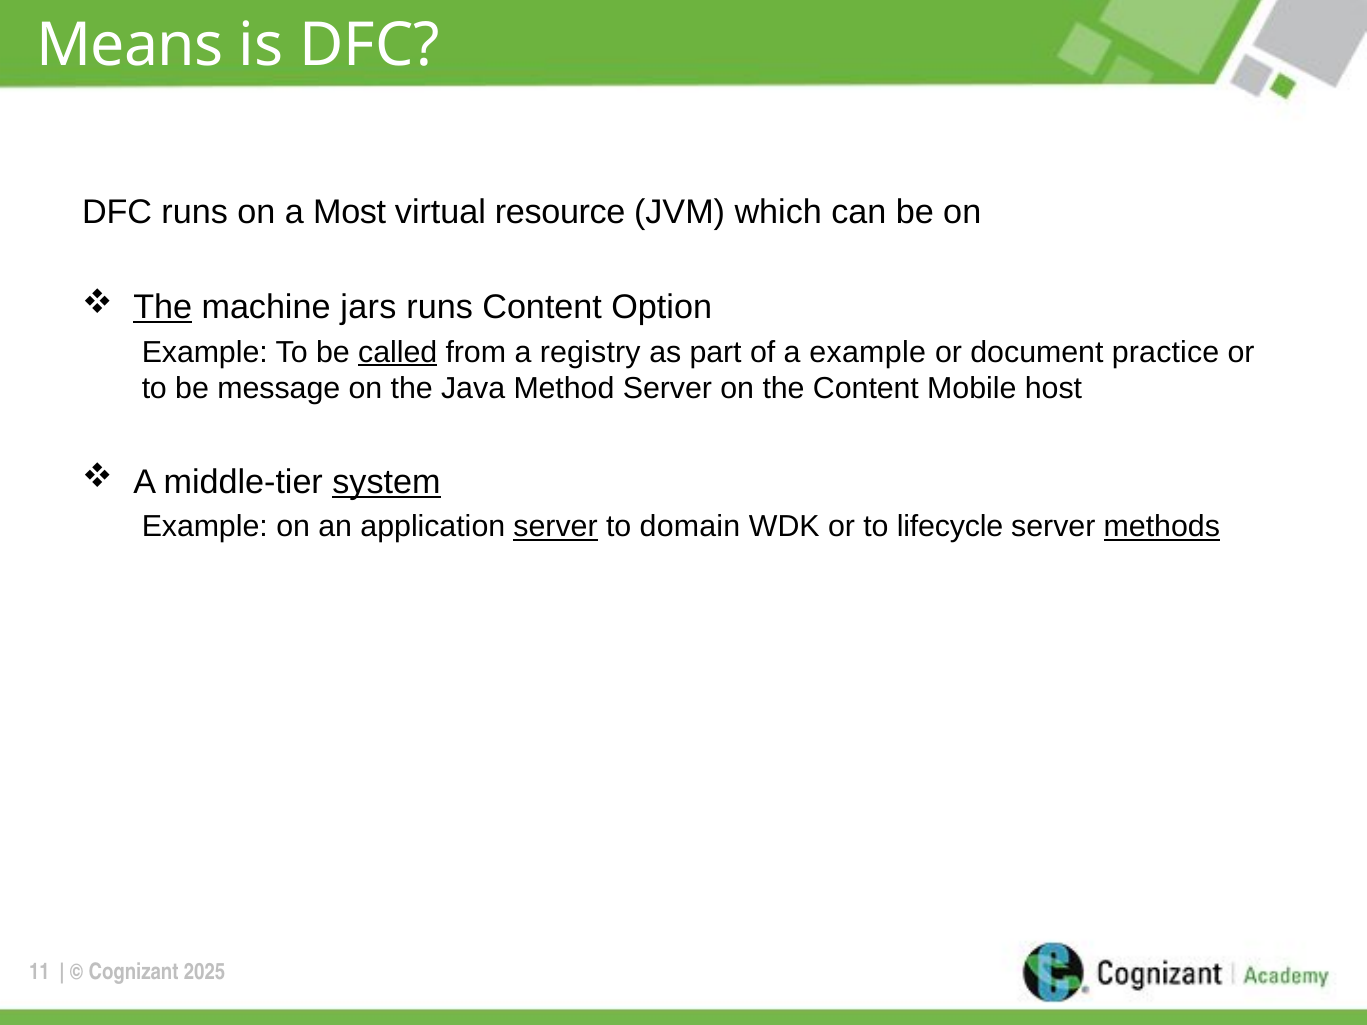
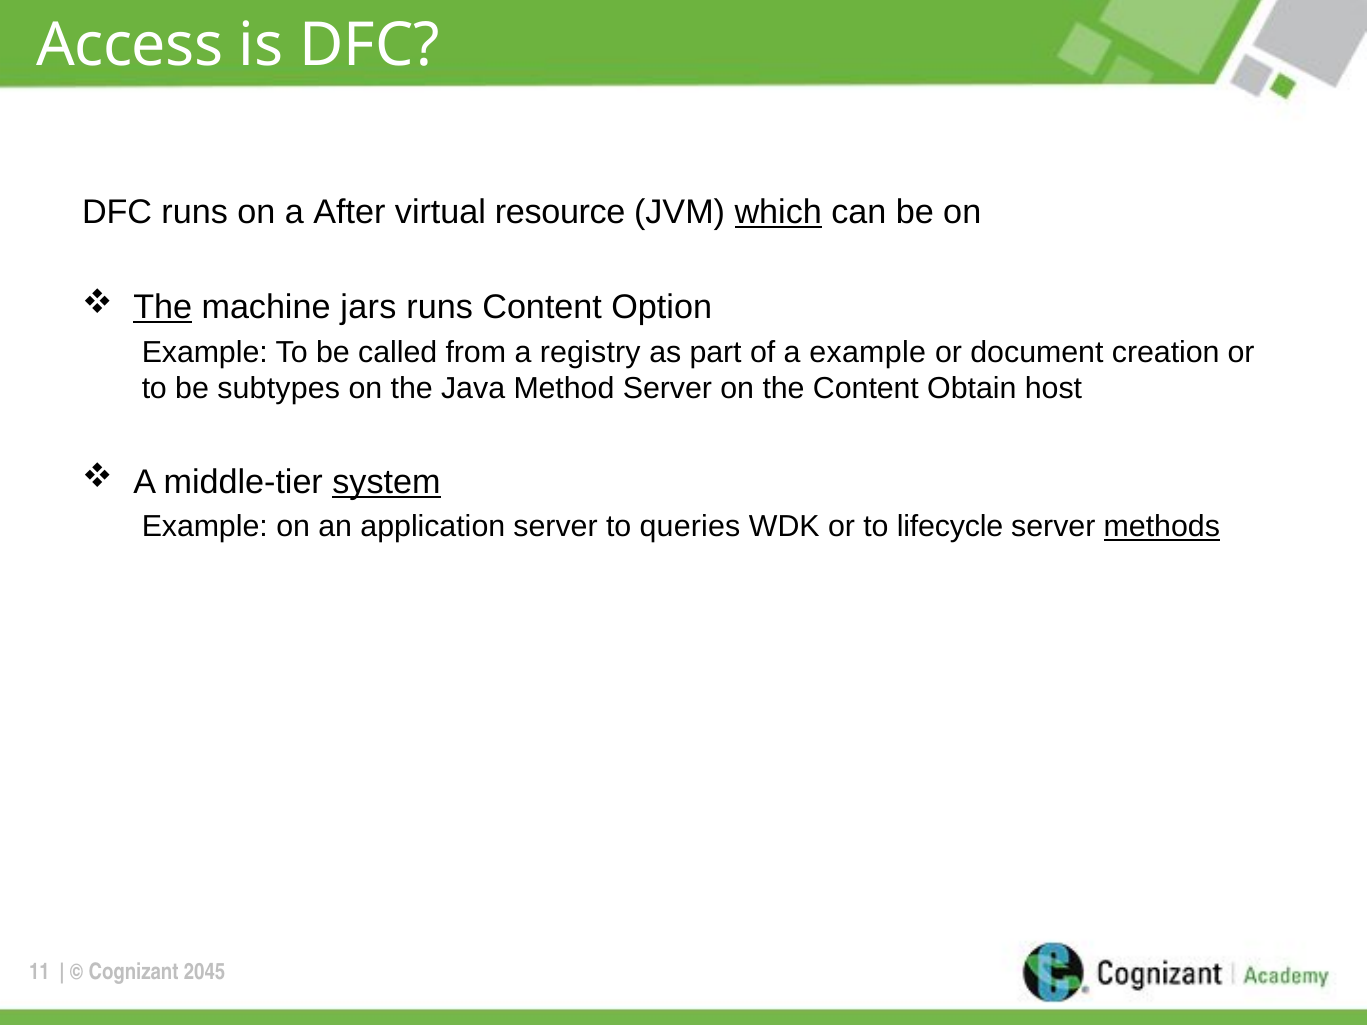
Means: Means -> Access (130, 46)
Most: Most -> After (350, 212)
which underline: none -> present (778, 212)
called underline: present -> none (398, 352)
practice: practice -> creation (1166, 352)
message: message -> subtypes (279, 389)
Mobile: Mobile -> Obtain (972, 389)
server underline: present -> none (556, 527)
domain: domain -> queries (690, 527)
2025: 2025 -> 2045 (205, 972)
